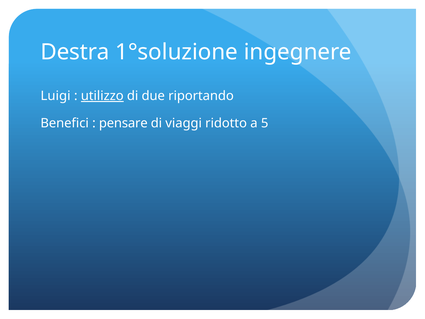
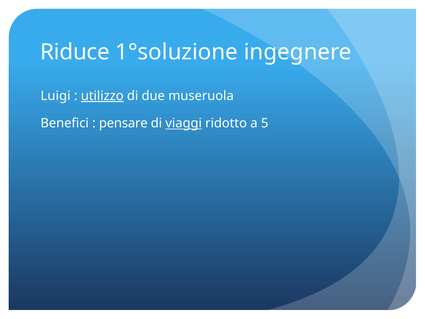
Destra: Destra -> Riduce (75, 52)
riportando: riportando -> museruola (201, 96)
viaggi underline: none -> present (184, 123)
